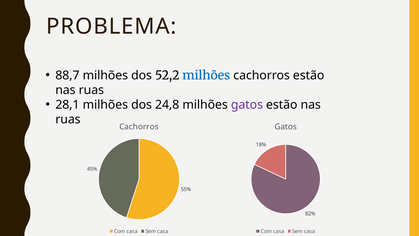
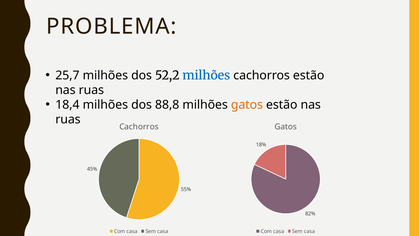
88,7: 88,7 -> 25,7 (67, 75)
28,1: 28,1 -> 18,4 (67, 105)
24,8: 24,8 -> 88,8 (167, 105)
gatos colour: purple -> orange (247, 105)
